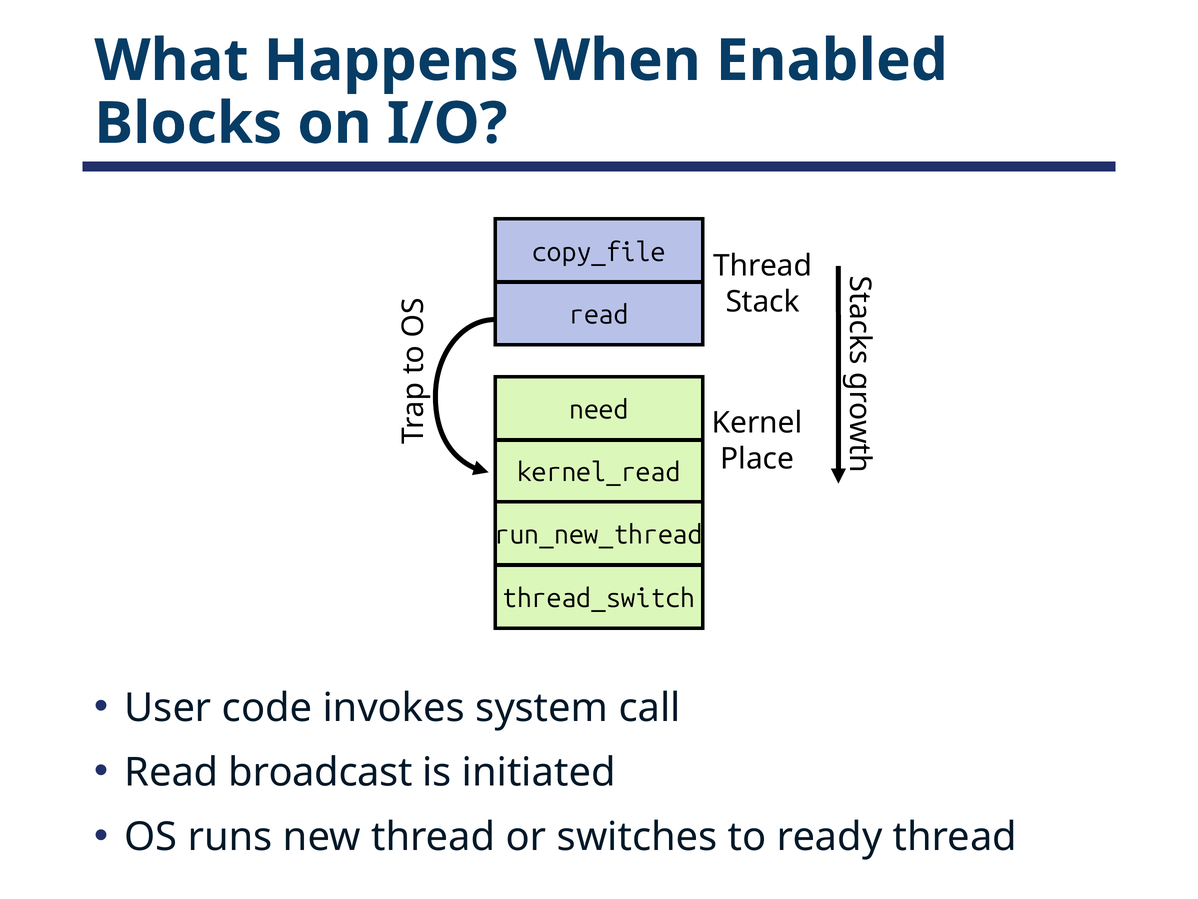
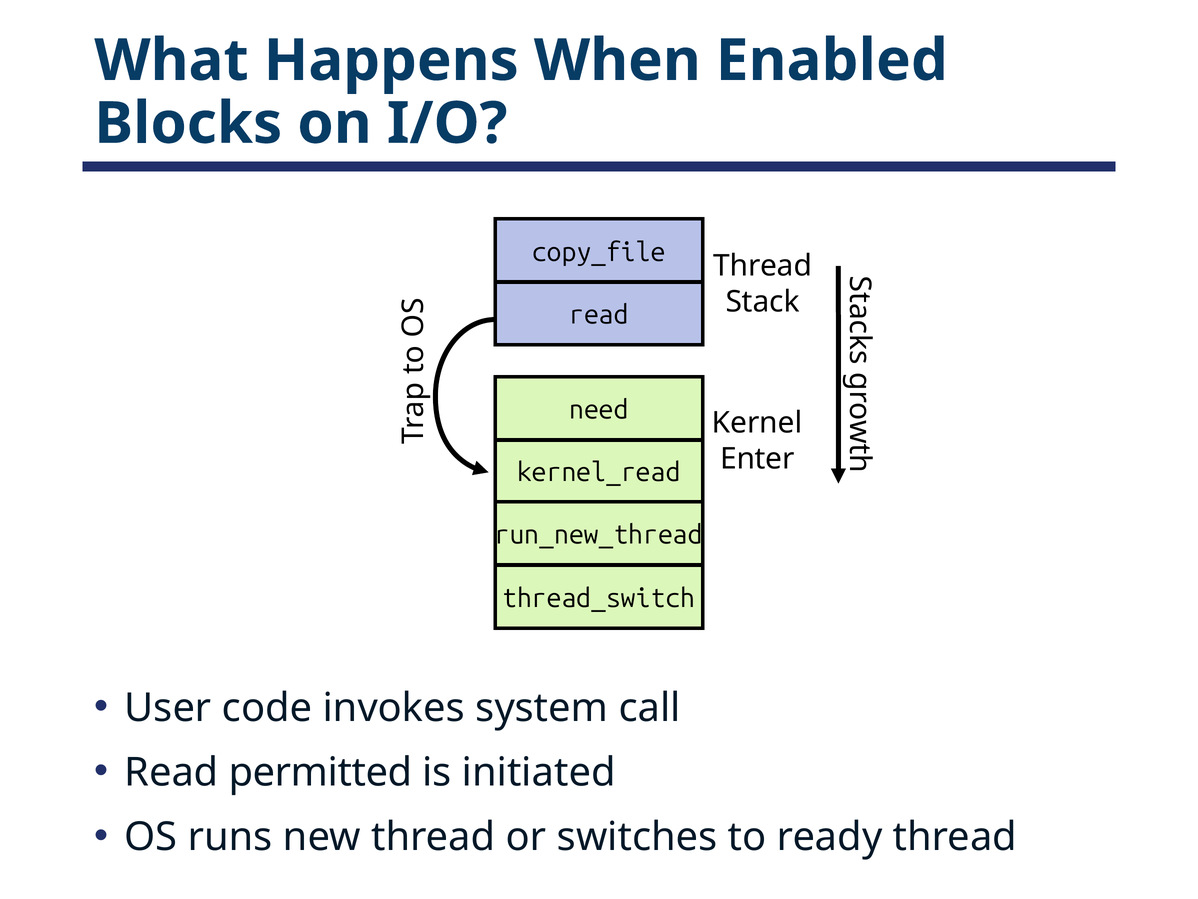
Place: Place -> Enter (757, 459)
broadcast: broadcast -> permitted (321, 772)
